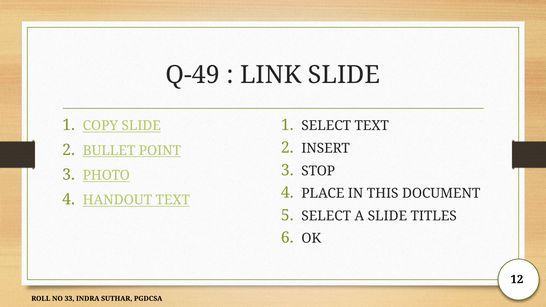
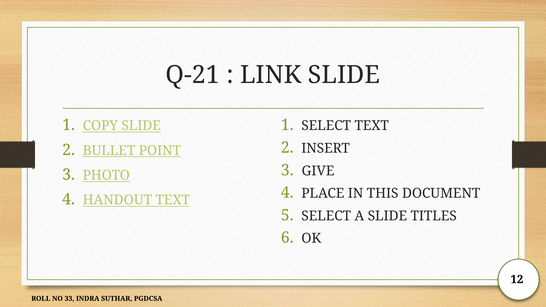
Q-49: Q-49 -> Q-21 (193, 75)
STOP: STOP -> GIVE (318, 171)
